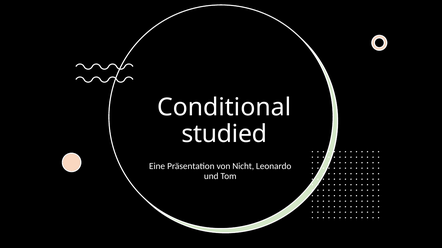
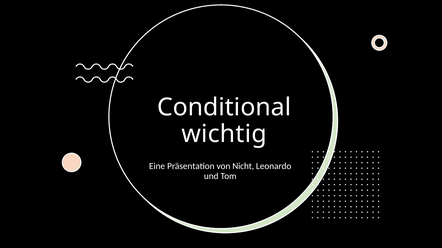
studied: studied -> wichtig (224, 134)
